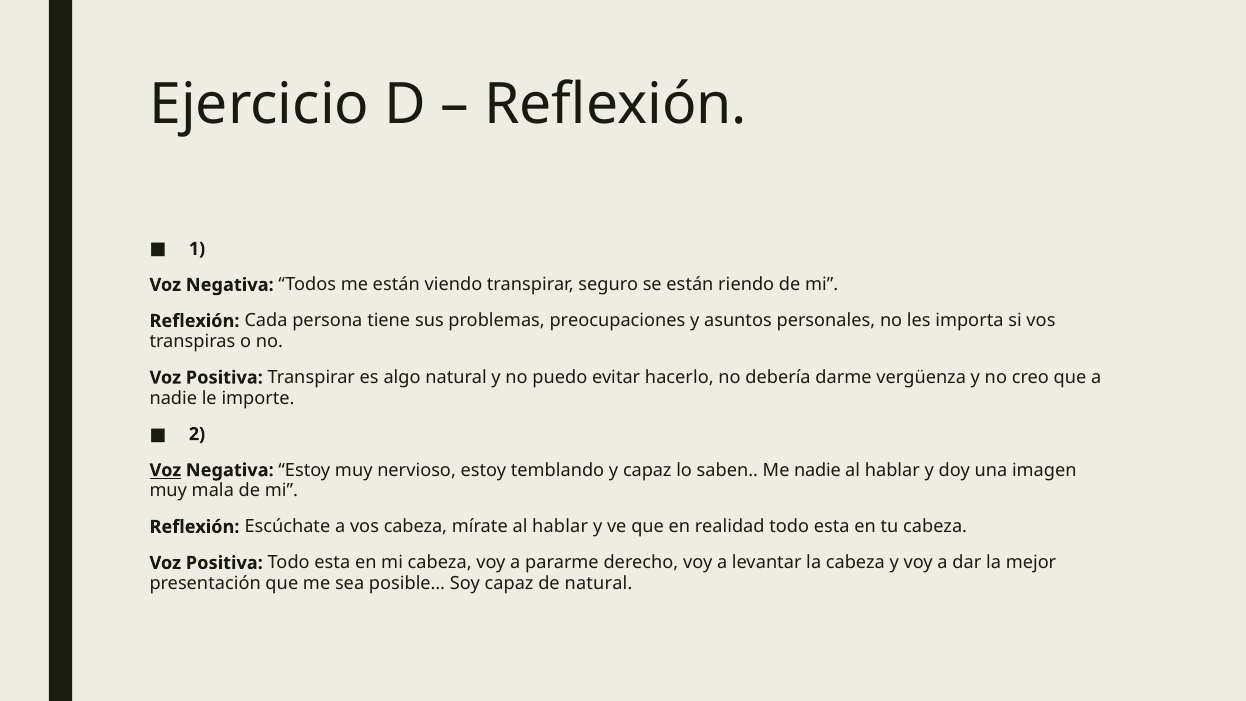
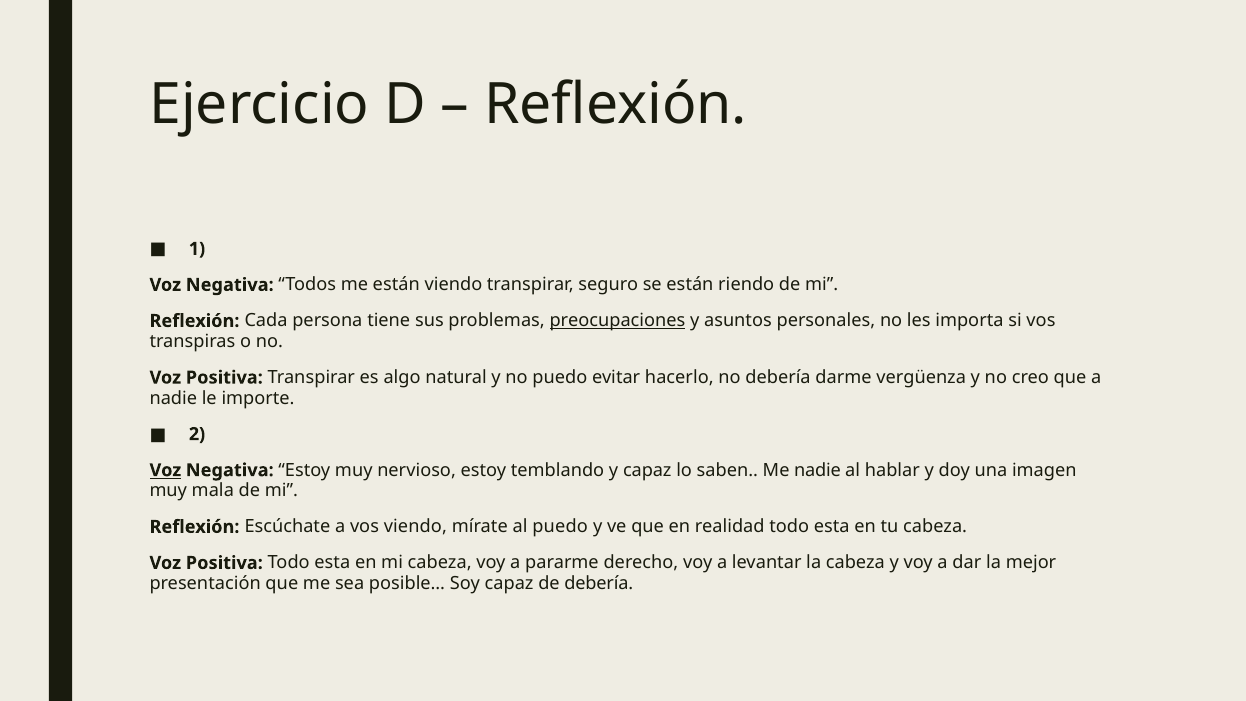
preocupaciones underline: none -> present (617, 321)
vos cabeza: cabeza -> viendo (415, 527)
mírate al hablar: hablar -> puedo (560, 527)
de natural: natural -> debería (599, 583)
